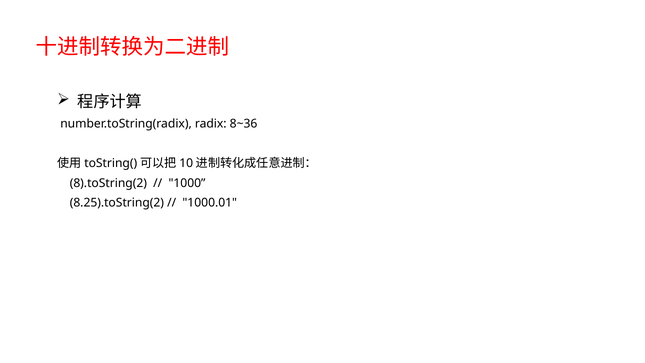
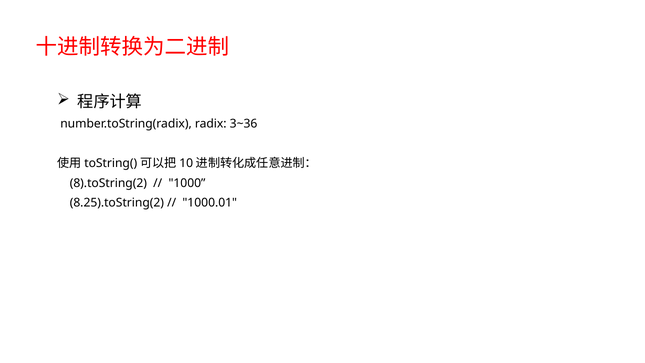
8~36: 8~36 -> 3~36 (244, 124)
